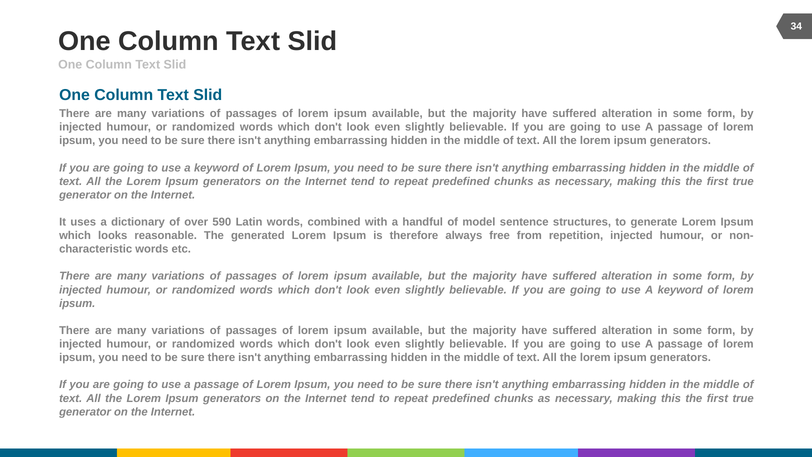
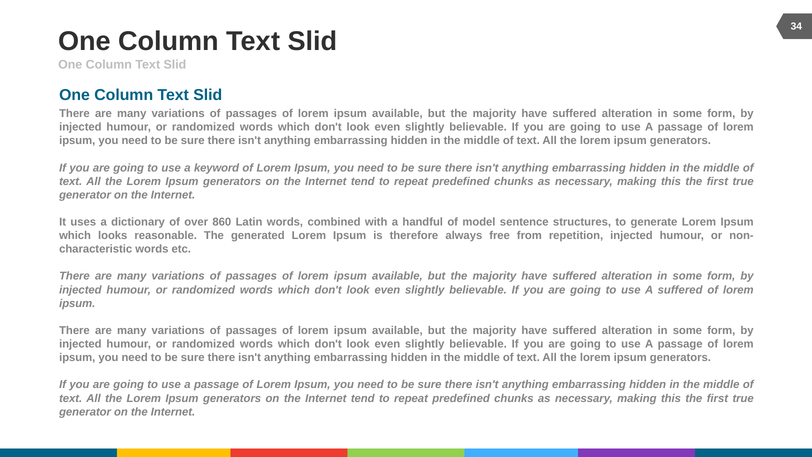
590: 590 -> 860 (222, 222)
keyword: keyword -> suffered (680, 290)
